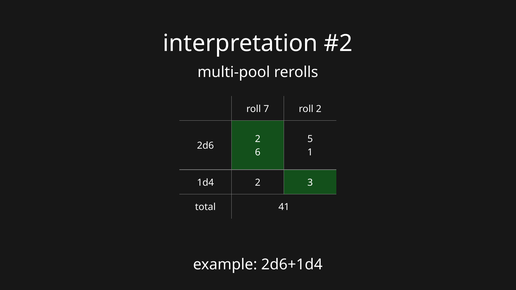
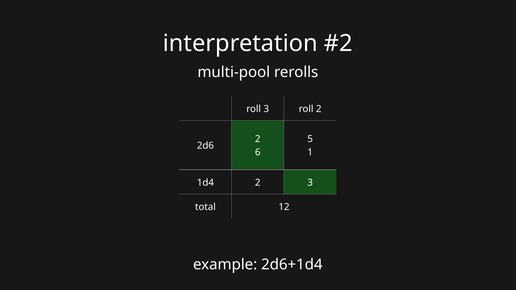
roll 7: 7 -> 3 (266, 109)
41: 41 -> 12 (284, 207)
